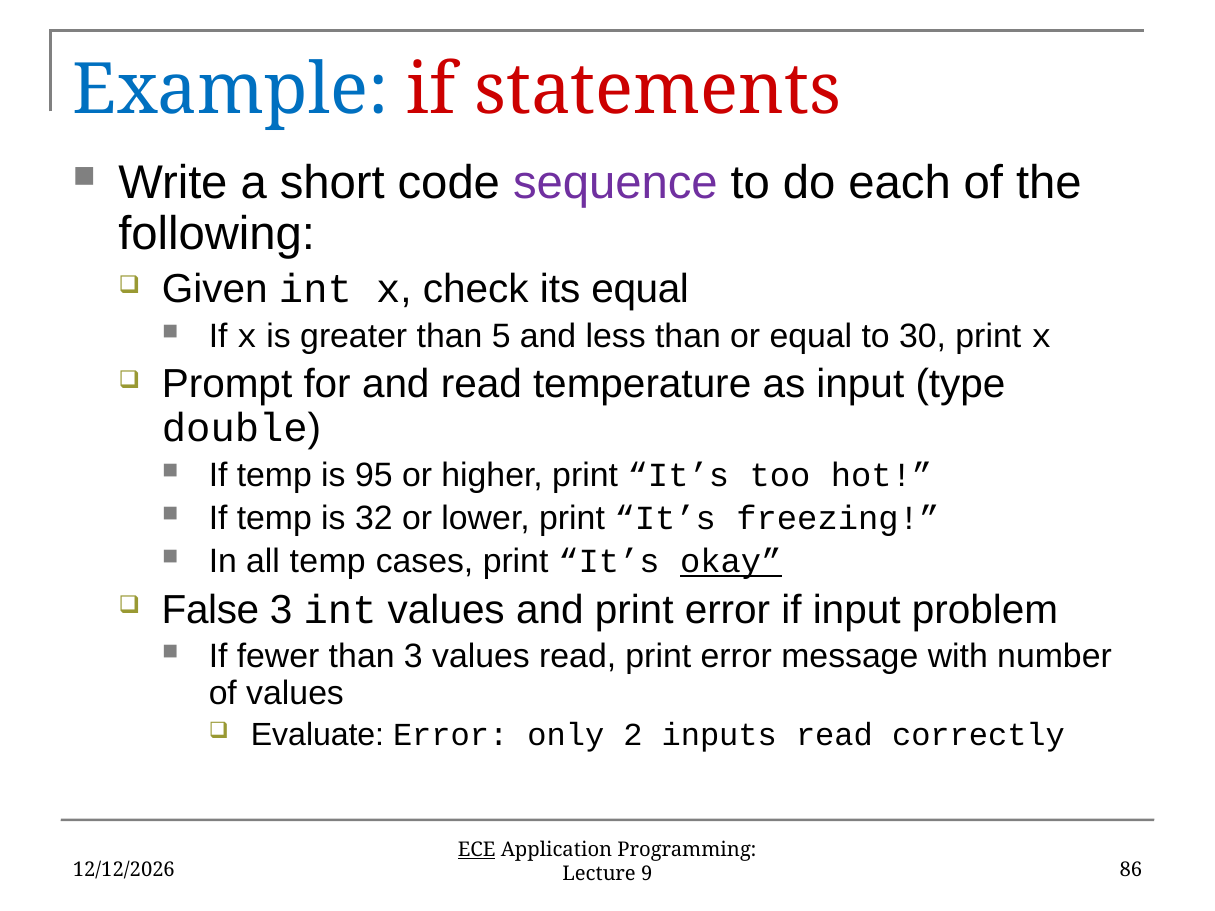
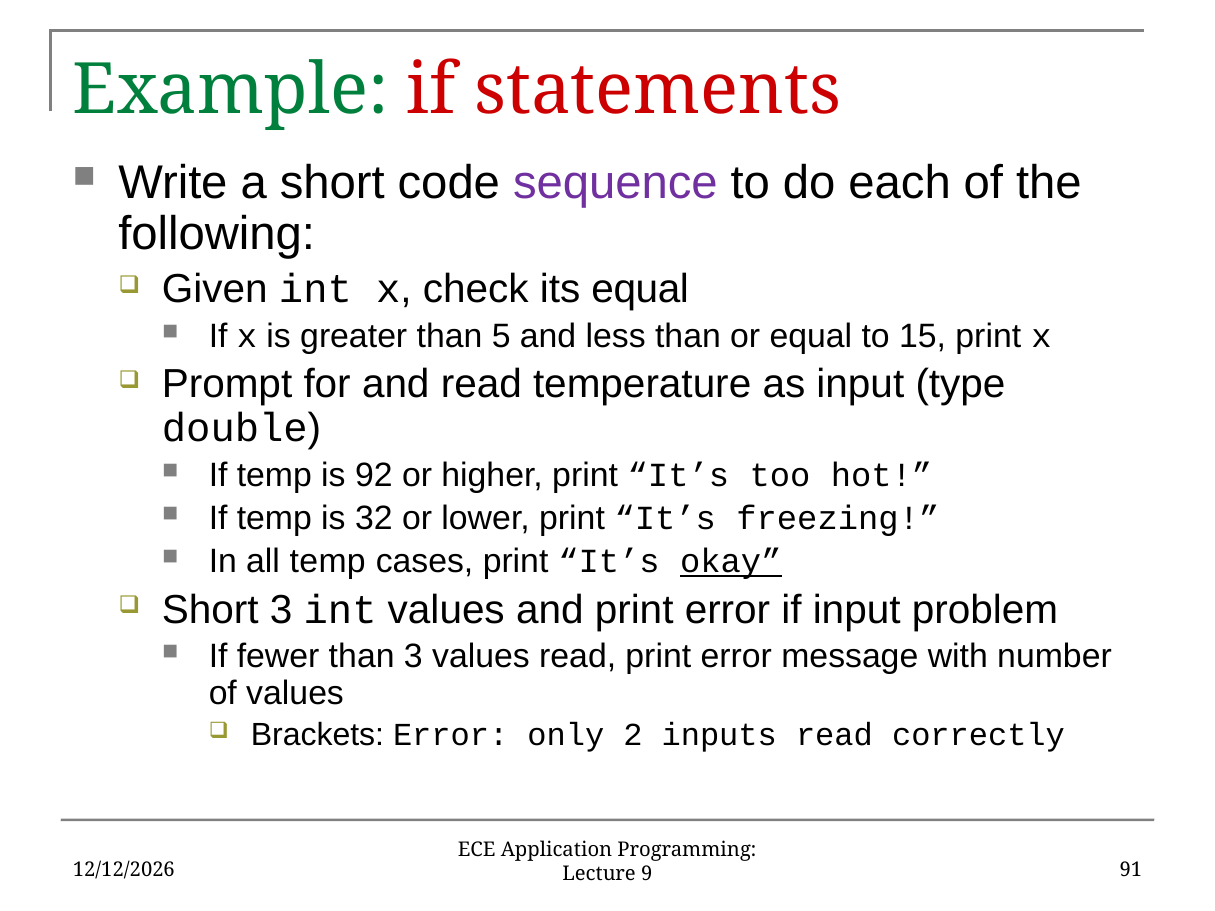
Example colour: blue -> green (231, 91)
30: 30 -> 15 (923, 336)
95: 95 -> 92 (374, 475)
False: False -> Short (210, 610)
Evaluate: Evaluate -> Brackets (318, 735)
ECE underline: present -> none (477, 850)
86: 86 -> 91 (1131, 870)
